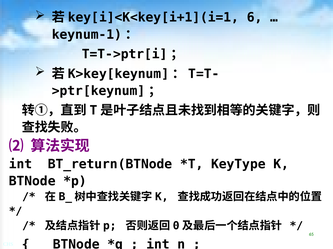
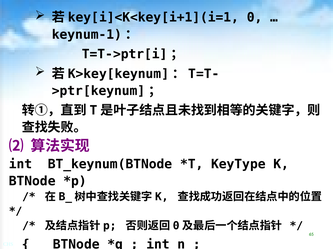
6: 6 -> 0 (255, 18)
BT_return(BTNode: BT_return(BTNode -> BT_keynum(BTNode (110, 164)
